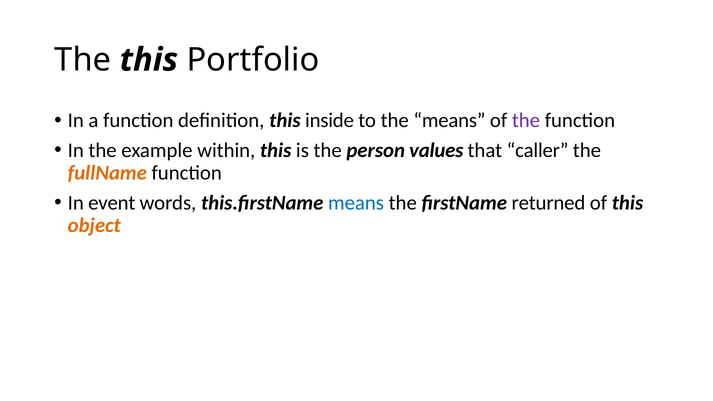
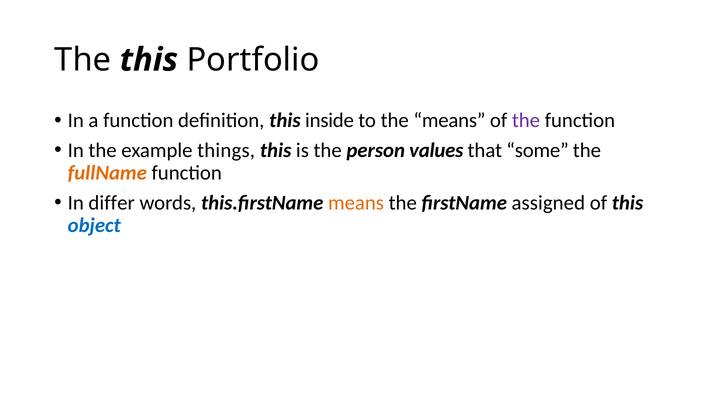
within: within -> things (226, 150)
caller: caller -> some (538, 150)
event: event -> differ (112, 203)
means colour: blue -> orange (356, 203)
returned: returned -> assigned (548, 203)
object colour: orange -> blue (94, 225)
